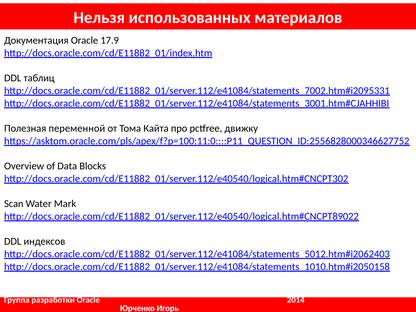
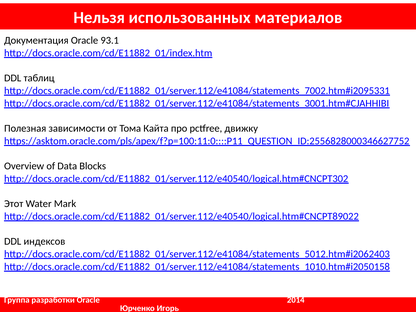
17.9: 17.9 -> 93.1 (110, 41)
переменной: переменной -> зависимости (77, 129)
Scan: Scan -> Этот (14, 204)
